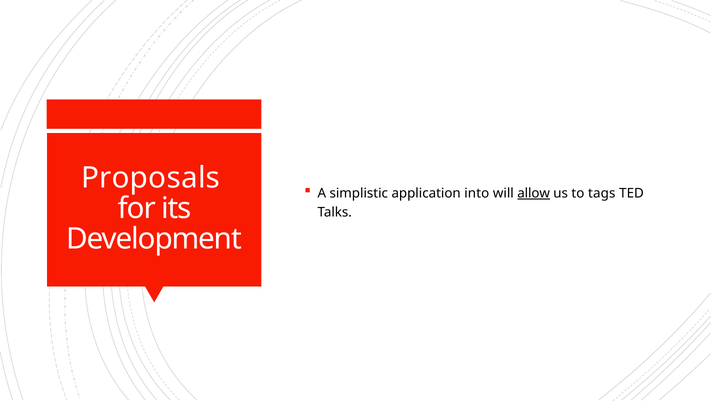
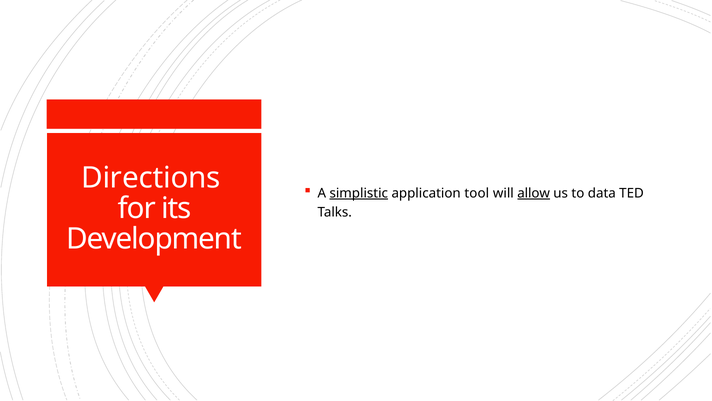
Proposals: Proposals -> Directions (151, 178)
simplistic underline: none -> present (359, 193)
into: into -> tool (477, 193)
tags: tags -> data (602, 193)
